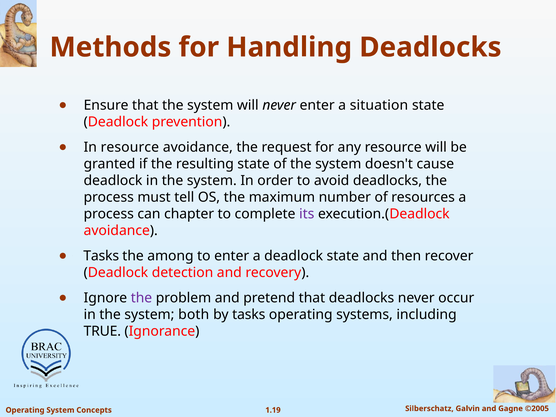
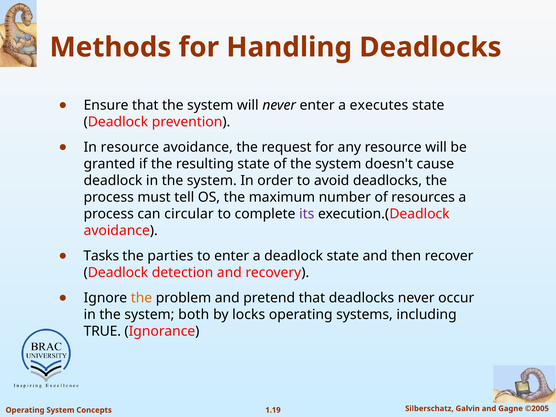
situation: situation -> executes (379, 105)
chapter: chapter -> circular (189, 214)
among: among -> parties (170, 256)
the colour: purple -> orange (141, 298)
by tasks: tasks -> locks (249, 315)
